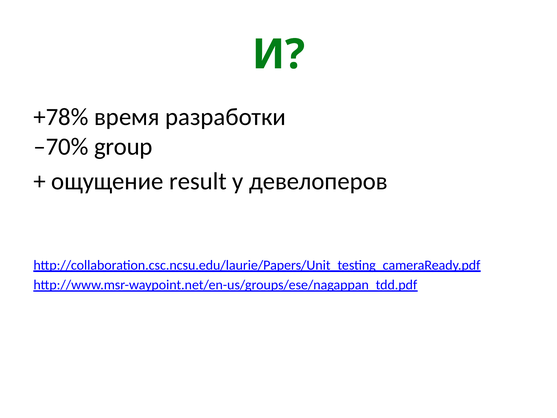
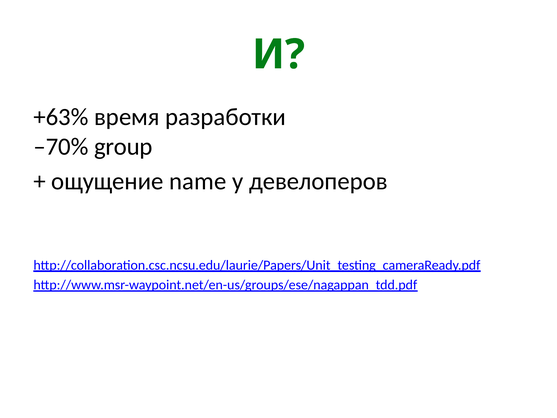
+78%: +78% -> +63% (61, 117)
result: result -> name (198, 181)
